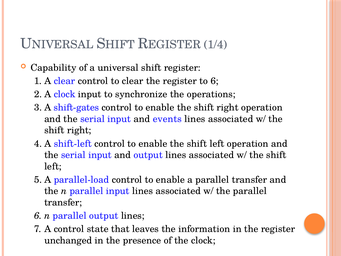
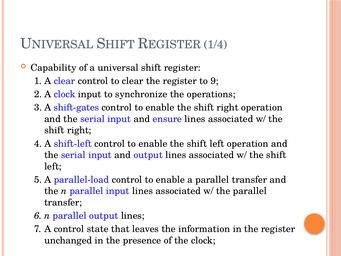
6: 6 -> 9 (215, 81)
events: events -> ensure (167, 119)
